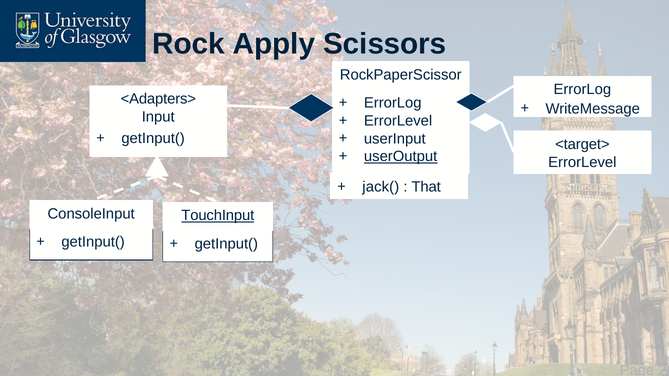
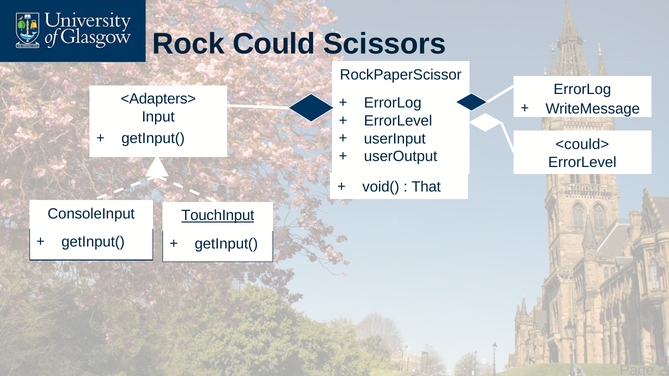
Apply: Apply -> Could (274, 44)
<target>: <target> -> <could> (582, 144)
userOutput underline: present -> none (401, 157)
jack(: jack( -> void( (381, 187)
